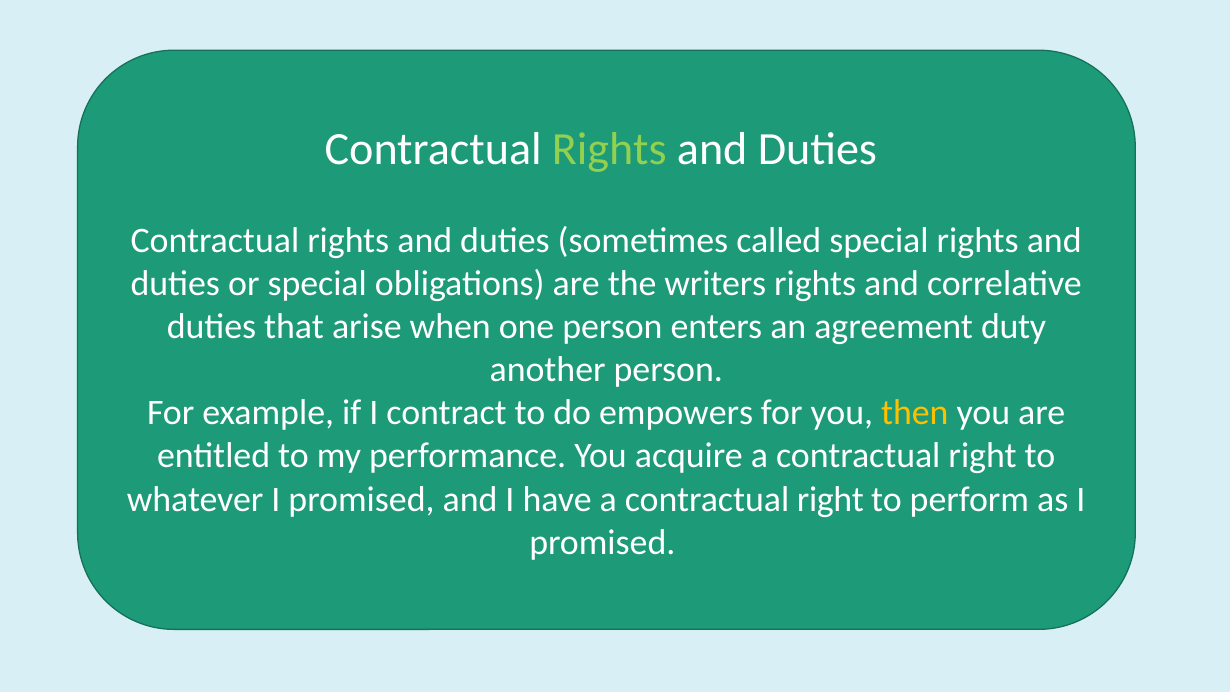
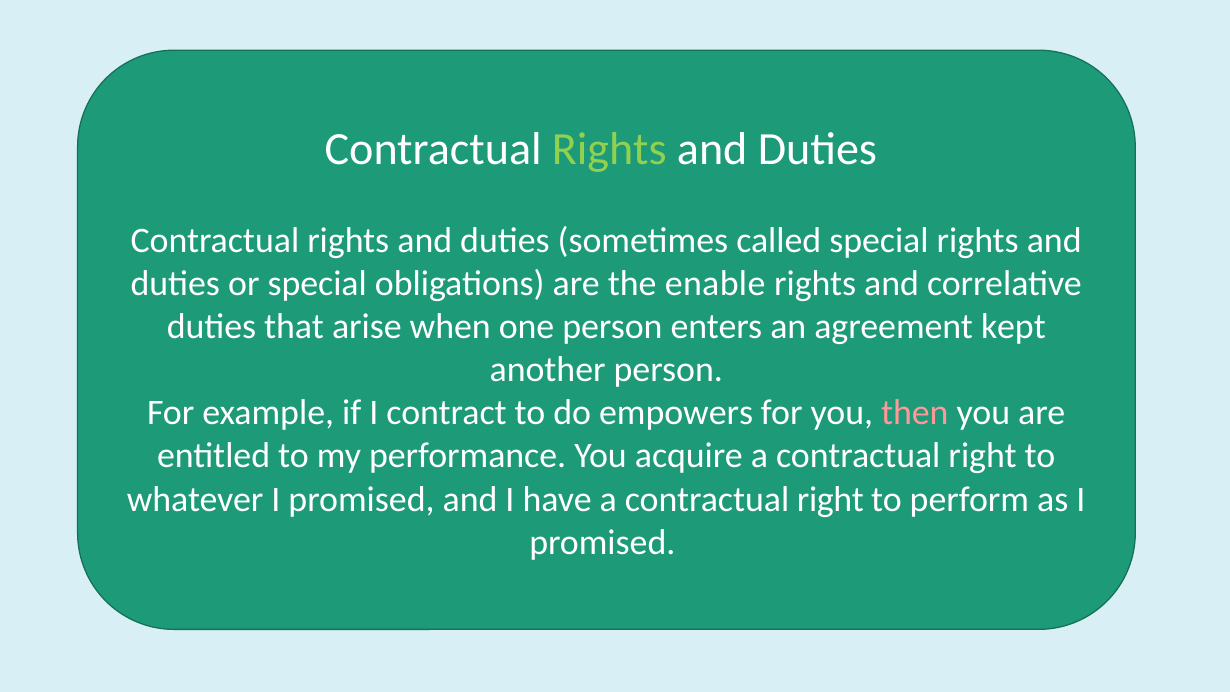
writers: writers -> enable (715, 284)
duty: duty -> kept (1013, 327)
then colour: yellow -> pink (915, 413)
